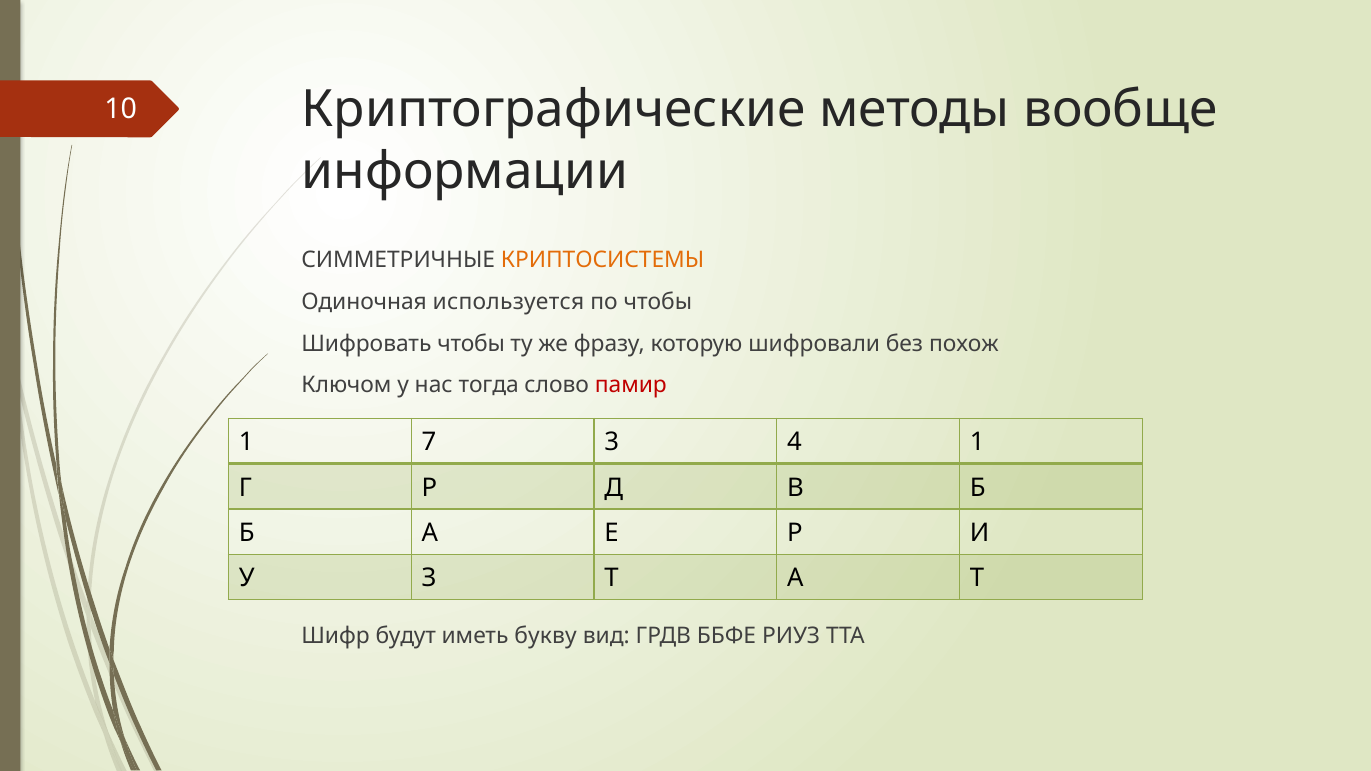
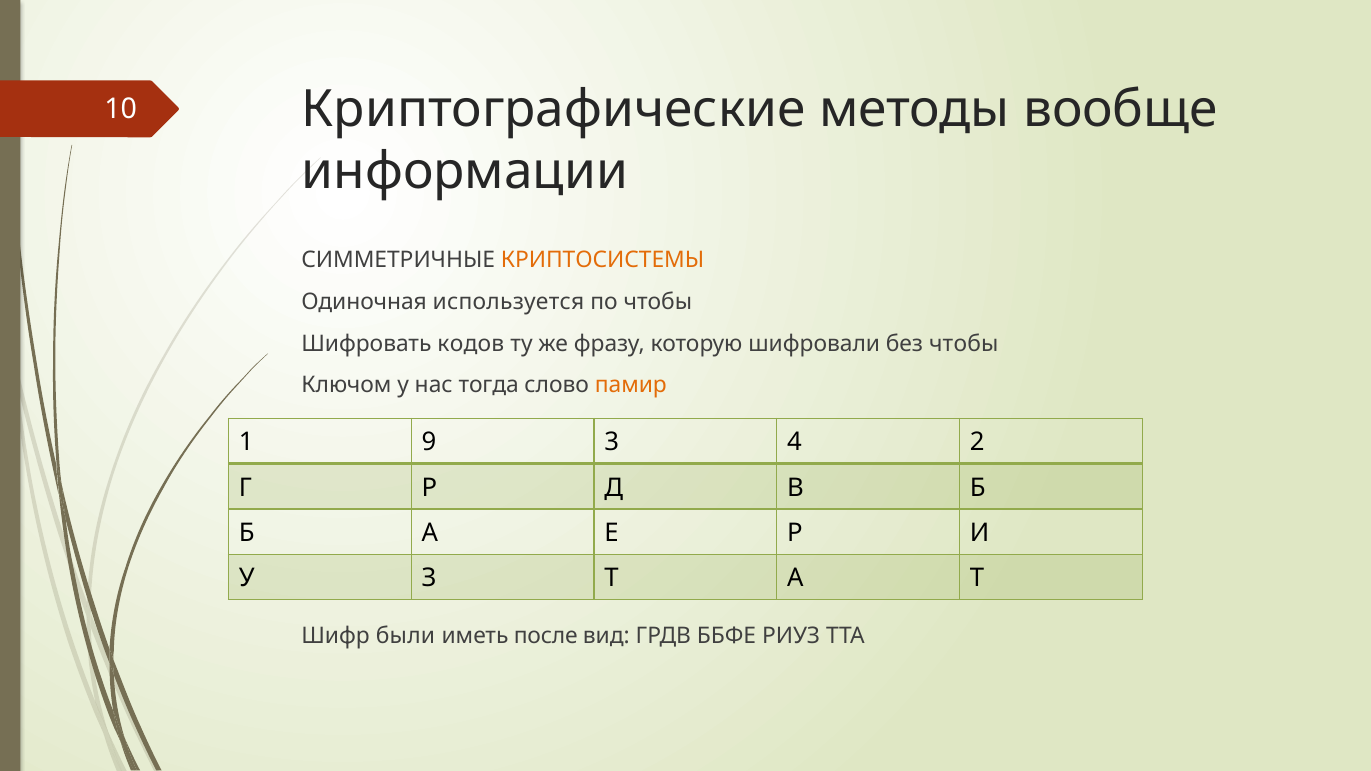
Шифровать чтобы: чтобы -> кодов (471, 344)
без похож: похож -> чтобы (964, 344)
памир colour: red -> orange (631, 385)
7: 7 -> 9 (429, 443)
4 1: 1 -> 2 (977, 443)
будут: будут -> были (405, 636)
букву: букву -> после (546, 636)
